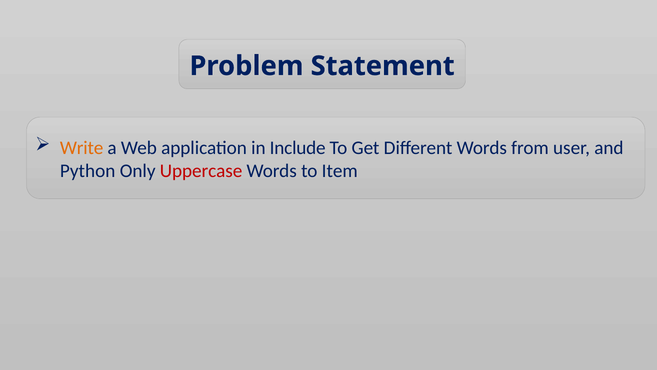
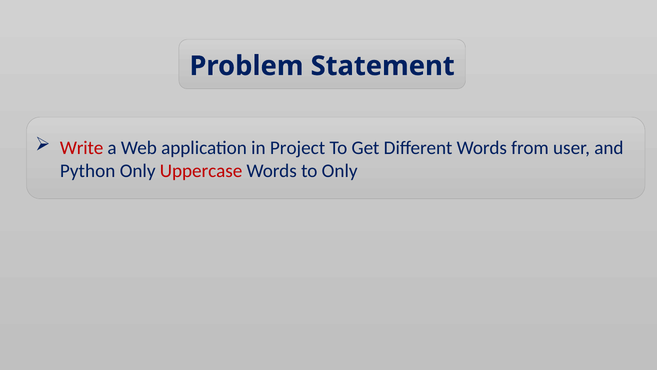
Write colour: orange -> red (82, 148)
Include: Include -> Project (298, 148)
to Item: Item -> Only (340, 171)
